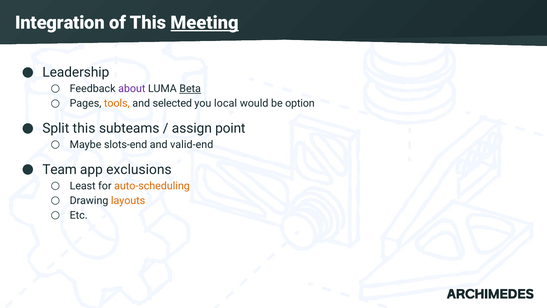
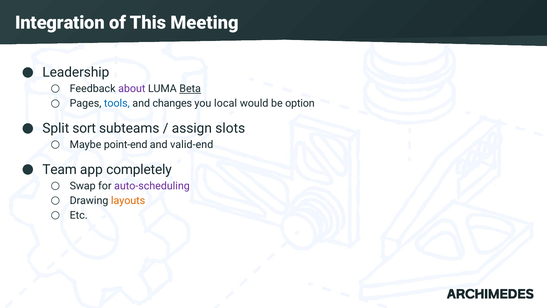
Meeting underline: present -> none (205, 23)
tools colour: orange -> blue (117, 103)
selected: selected -> changes (172, 103)
Split this: this -> sort (84, 128)
point: point -> slots (230, 128)
slots-end: slots-end -> point-end (126, 145)
exclusions: exclusions -> completely (139, 169)
Least: Least -> Swap (83, 186)
auto-scheduling colour: orange -> purple (152, 186)
